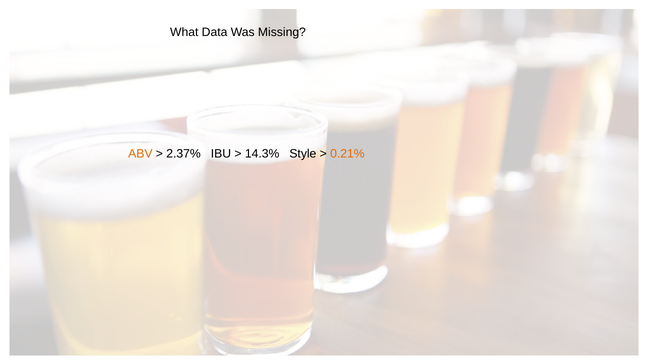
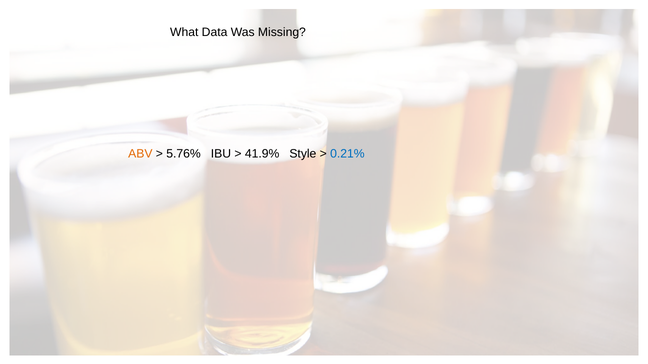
2.37%: 2.37% -> 5.76% (184, 154)
14.3%: 14.3% -> 41.9% (262, 154)
0.21% colour: orange -> blue (347, 154)
